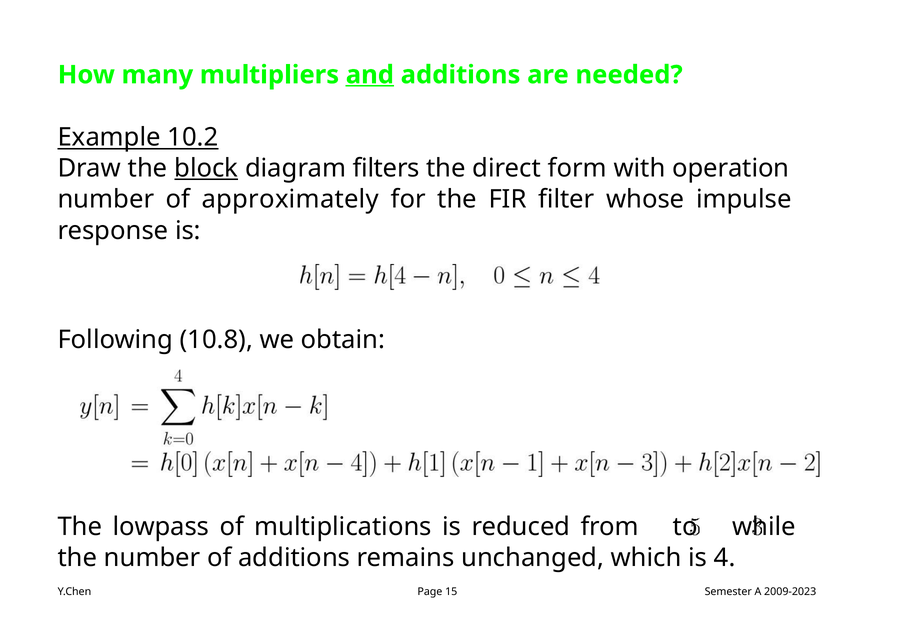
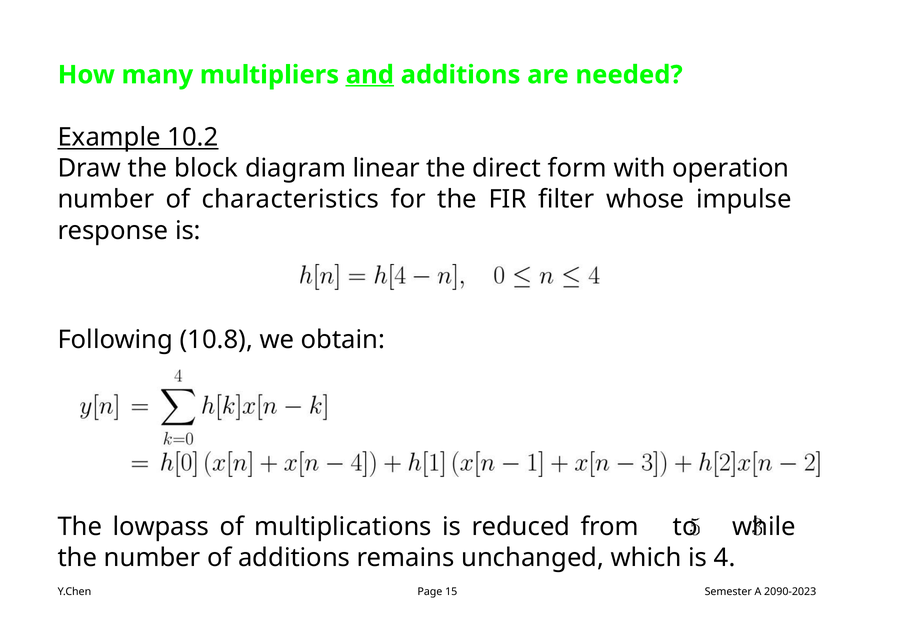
block underline: present -> none (206, 168)
filters: filters -> linear (386, 168)
approximately: approximately -> characteristics (290, 200)
2009-2023: 2009-2023 -> 2090-2023 (790, 592)
